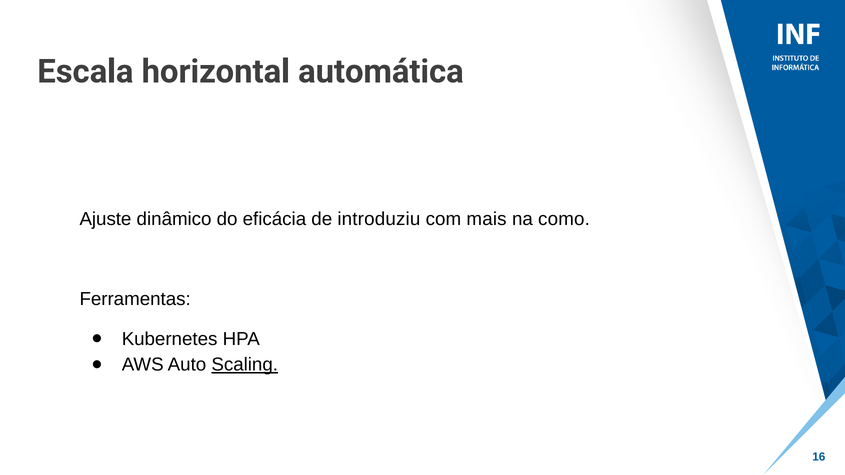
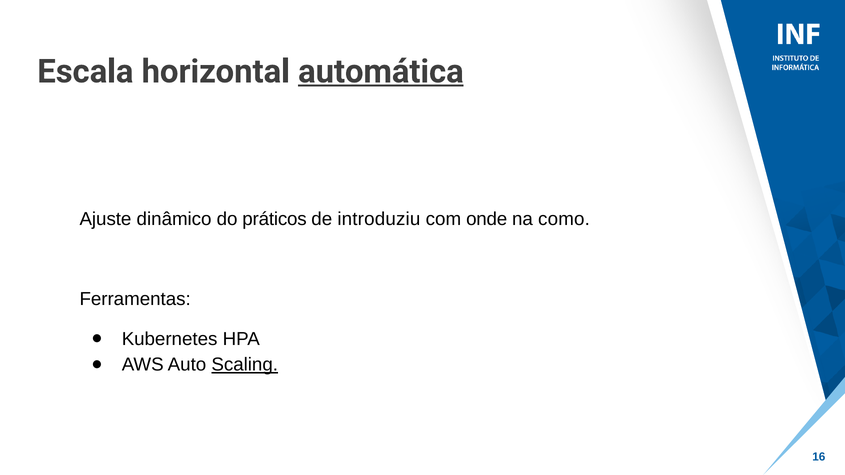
automática underline: none -> present (381, 72)
eficácia: eficácia -> práticos (275, 219)
mais: mais -> onde (487, 219)
